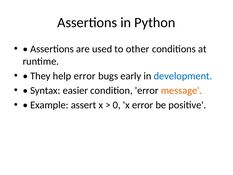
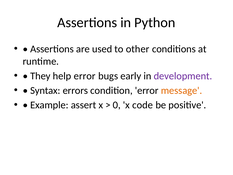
development colour: blue -> purple (183, 76)
easier: easier -> errors (75, 90)
x error: error -> code (143, 105)
